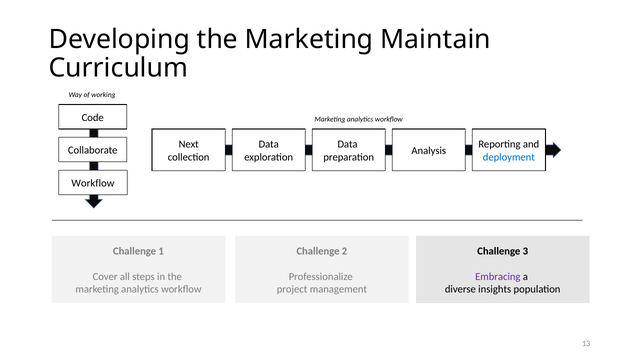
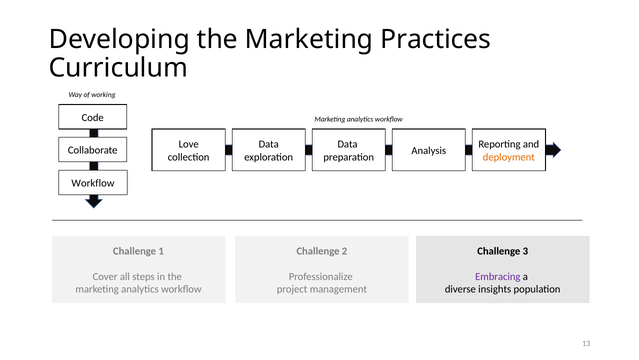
Maintain: Maintain -> Practices (436, 39)
Next: Next -> Love (189, 144)
deployment colour: blue -> orange (509, 157)
